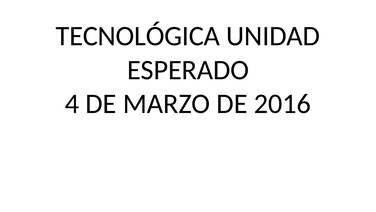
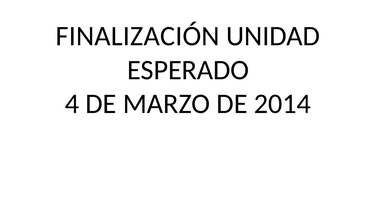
TECNOLÓGICA: TECNOLÓGICA -> FINALIZACIÓN (138, 36)
2016: 2016 -> 2014 (282, 104)
